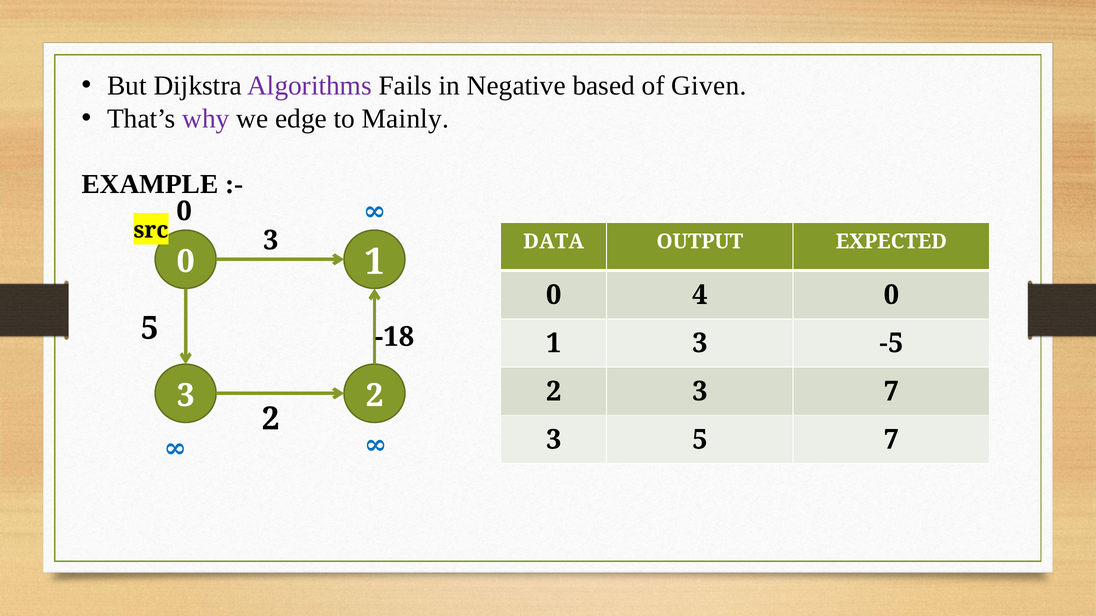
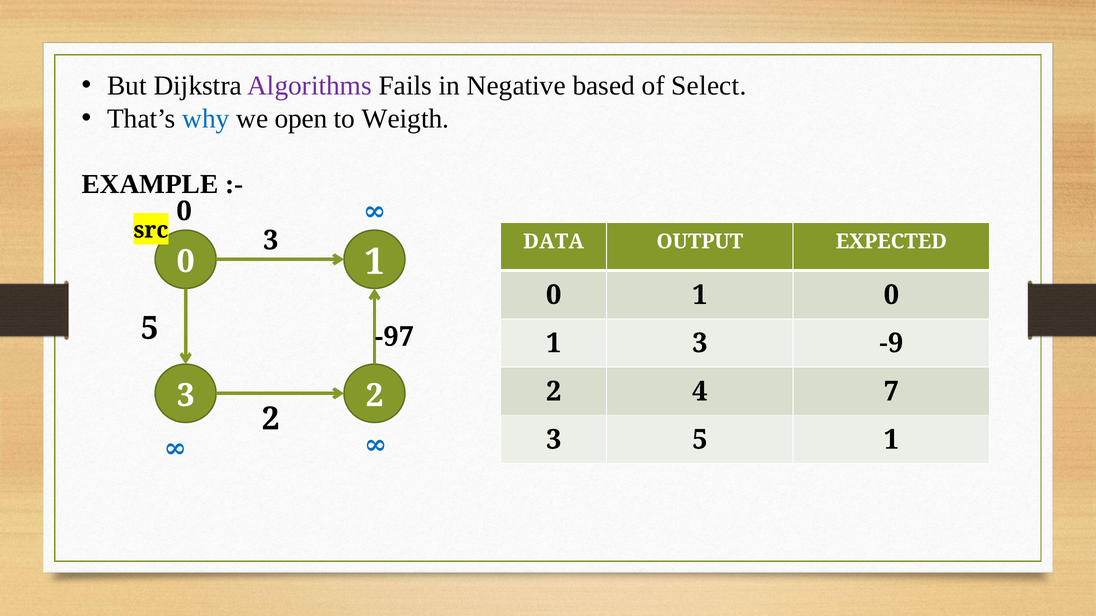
Given: Given -> Select (709, 86)
why colour: purple -> blue (206, 119)
edge: edge -> open (301, 119)
Mainly: Mainly -> Weigth (406, 119)
4: 4 -> 1 (700, 295)
-18: -18 -> -97 (394, 337)
-5: -5 -> -9 (891, 343)
2 3: 3 -> 4 (700, 392)
5 7: 7 -> 1 (891, 440)
